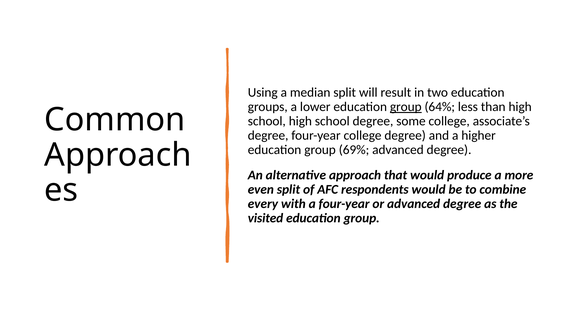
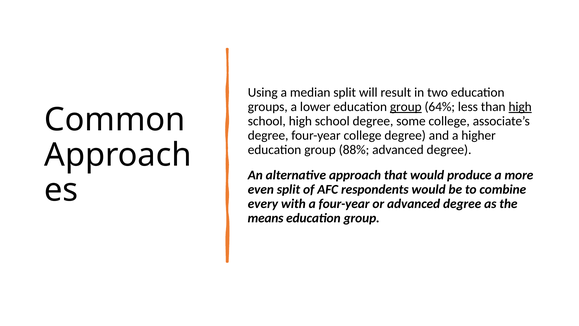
high underline: none -> present (520, 107)
69%: 69% -> 88% (354, 150)
visited: visited -> means (266, 218)
